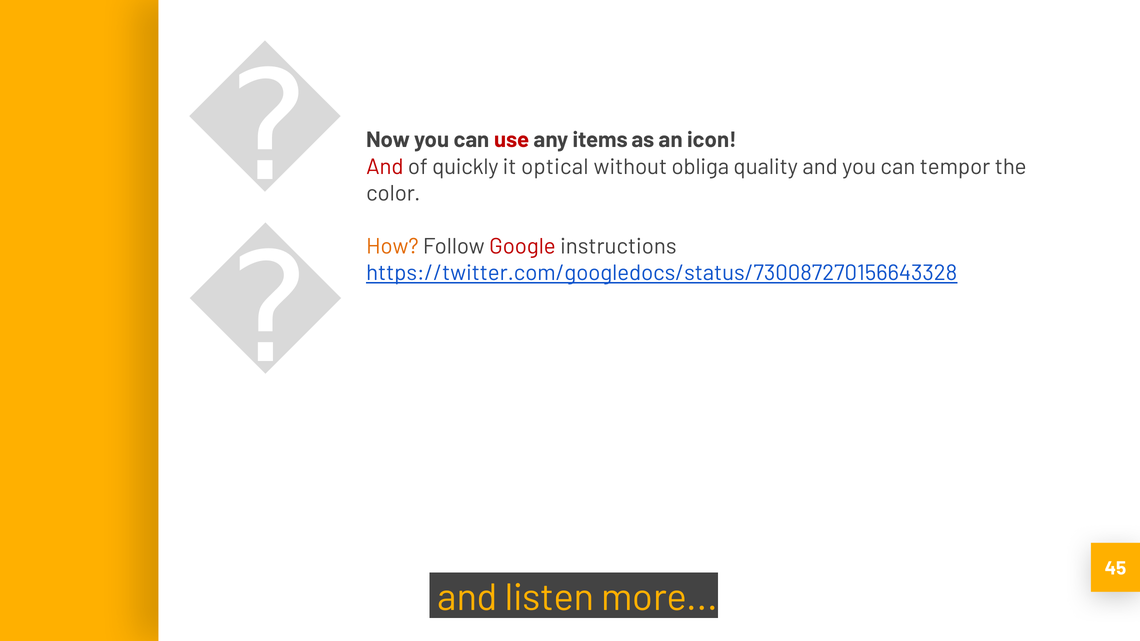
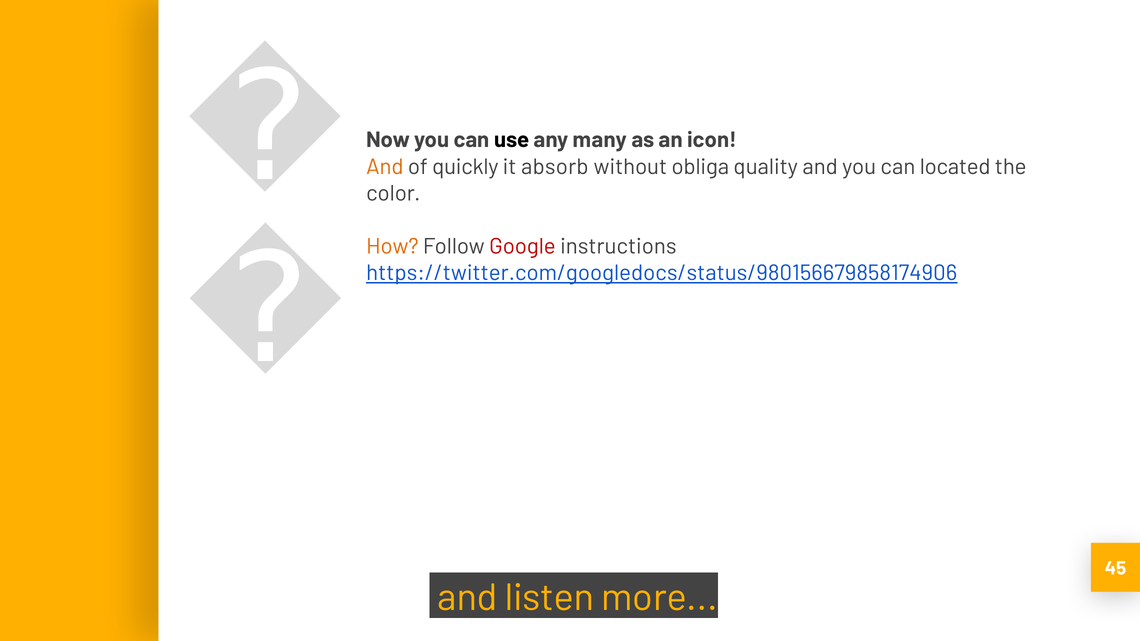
use colour: red -> black (512, 140)
items: items -> many (600, 140)
And colour: red -> orange (385, 167)
optical: optical -> absorb (555, 167)
tempor: tempor -> located (955, 167)
https://twitter.com/googledocs/status/730087270156643328: https://twitter.com/googledocs/status/730087270156643328 -> https://twitter.com/googledocs/status/980156679858174906 (662, 273)
